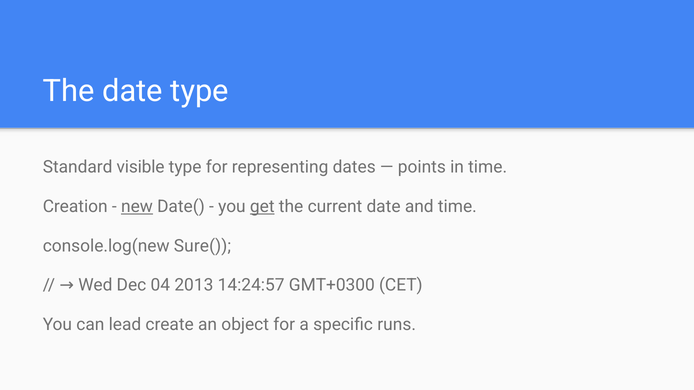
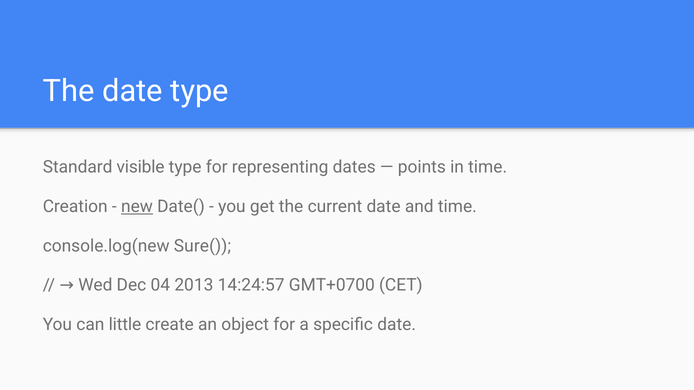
get underline: present -> none (262, 207)
GMT+0300: GMT+0300 -> GMT+0700 (332, 285)
lead: lead -> little (125, 325)
specific runs: runs -> date (397, 325)
